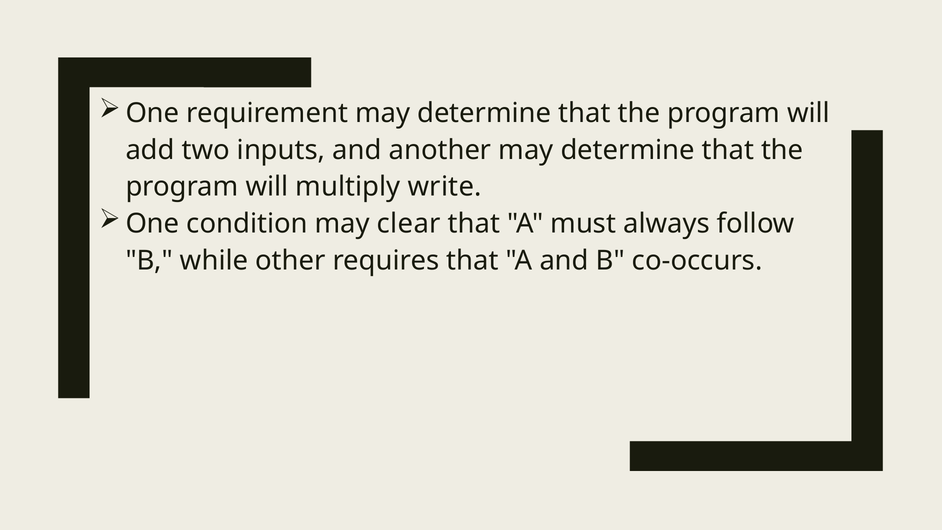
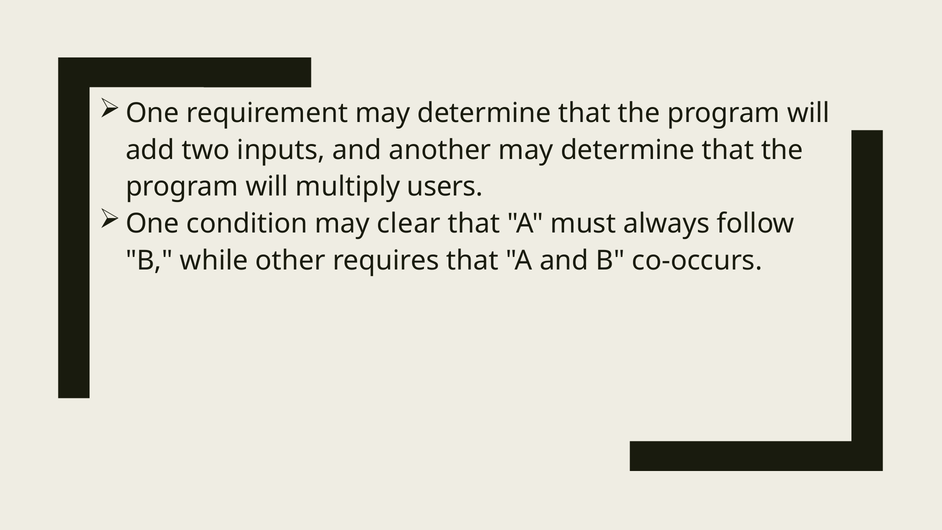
write: write -> users (445, 187)
